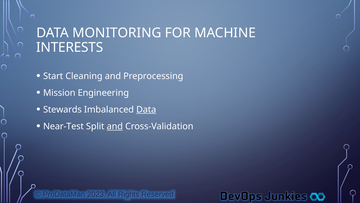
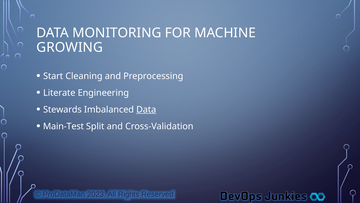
INTERESTS: INTERESTS -> GROWING (70, 47)
Mission: Mission -> Literate (59, 93)
Near-Test: Near-Test -> Main-Test (63, 126)
and underline: present -> none (115, 126)
